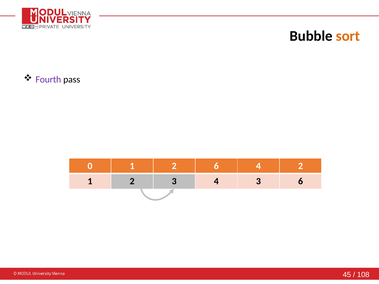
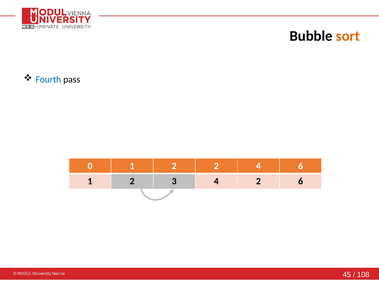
Fourth colour: purple -> blue (48, 80)
2 6: 6 -> 2 (216, 166)
4 2: 2 -> 6 (301, 166)
4 3: 3 -> 2 (258, 182)
